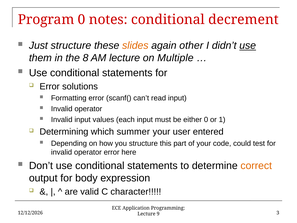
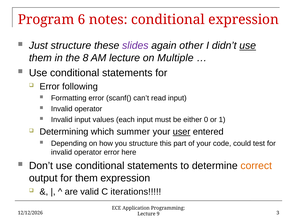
Program 0: 0 -> 6 (82, 20)
conditional decrement: decrement -> expression (244, 20)
slides colour: orange -> purple (135, 46)
solutions: solutions -> following (80, 86)
user underline: none -> present (182, 132)
for body: body -> them (86, 178)
character: character -> iterations (136, 191)
